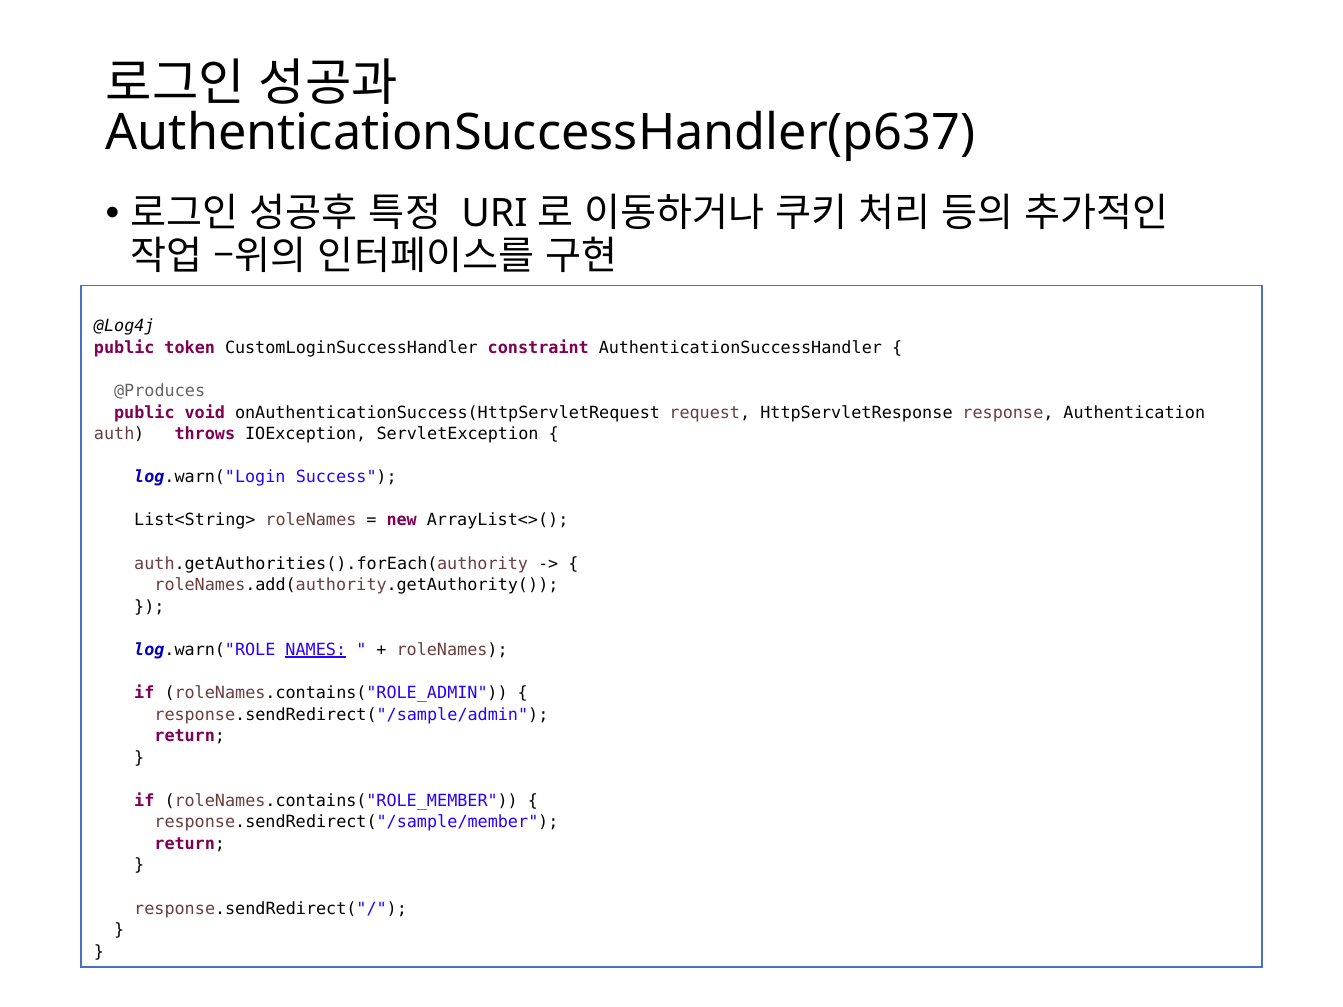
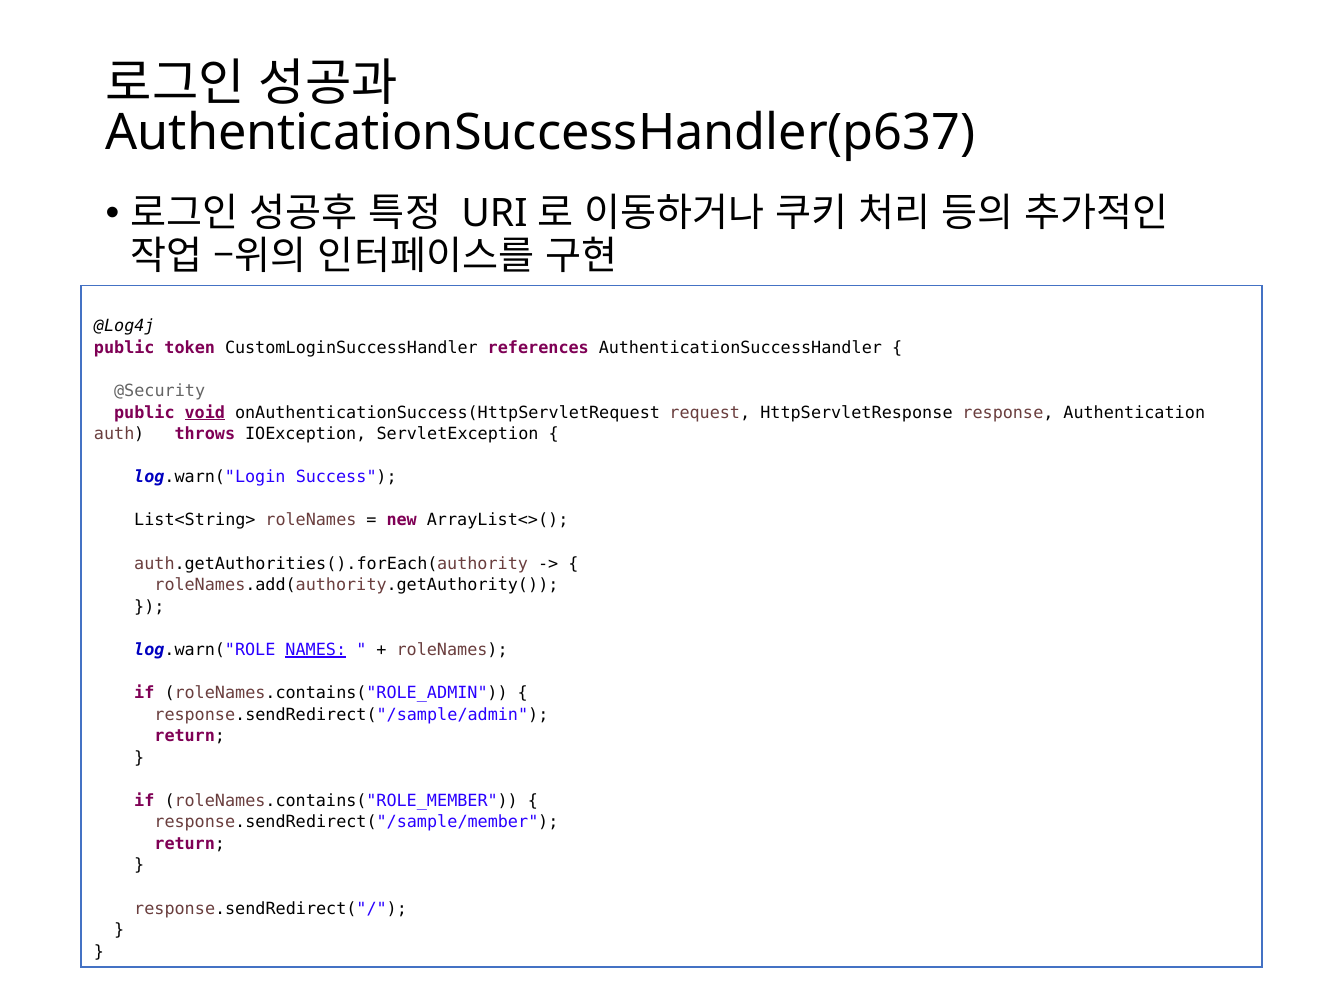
constraint: constraint -> references (538, 348)
@Produces: @Produces -> @Security (160, 391)
void underline: none -> present (205, 413)
